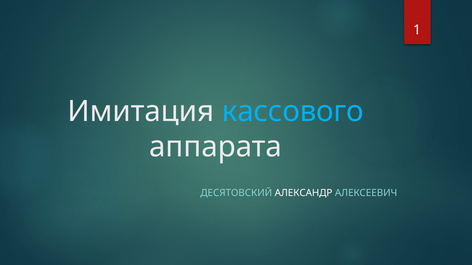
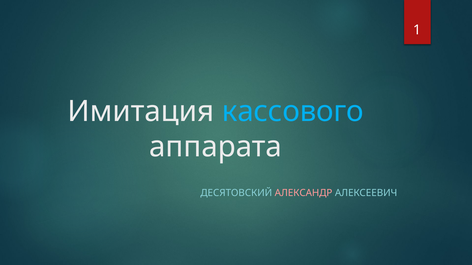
АЛЕКСАНДР colour: white -> pink (304, 193)
